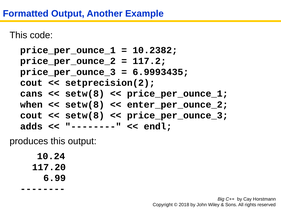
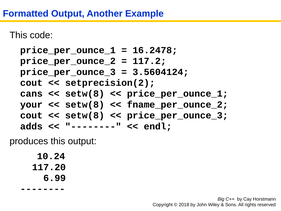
10.2382: 10.2382 -> 16.2478 (155, 50)
6.9993435: 6.9993435 -> 3.5604124 (161, 72)
when: when -> your (31, 104)
enter_per_ounce_2: enter_per_ounce_2 -> fname_per_ounce_2 (178, 104)
